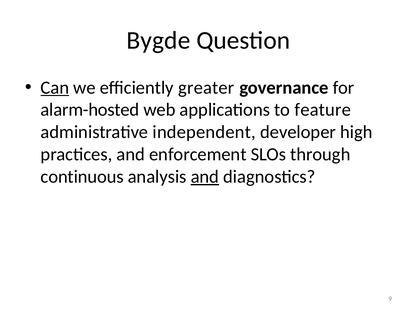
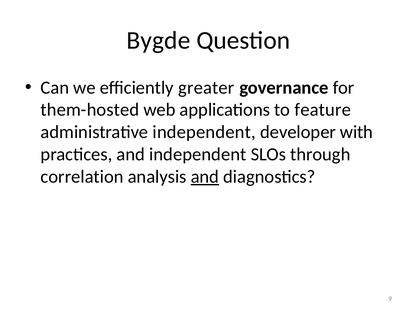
Can underline: present -> none (55, 87)
alarm-hosted: alarm-hosted -> them-hosted (90, 110)
high: high -> with (356, 132)
and enforcement: enforcement -> independent (198, 154)
continuous: continuous -> correlation (82, 177)
